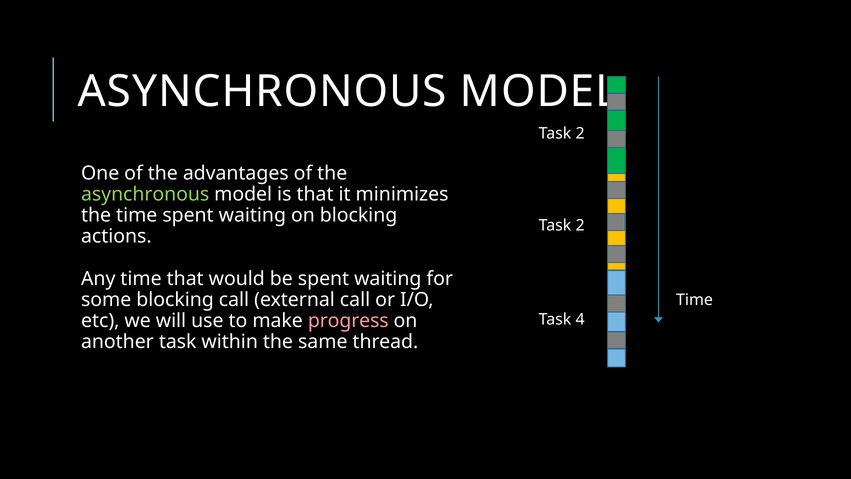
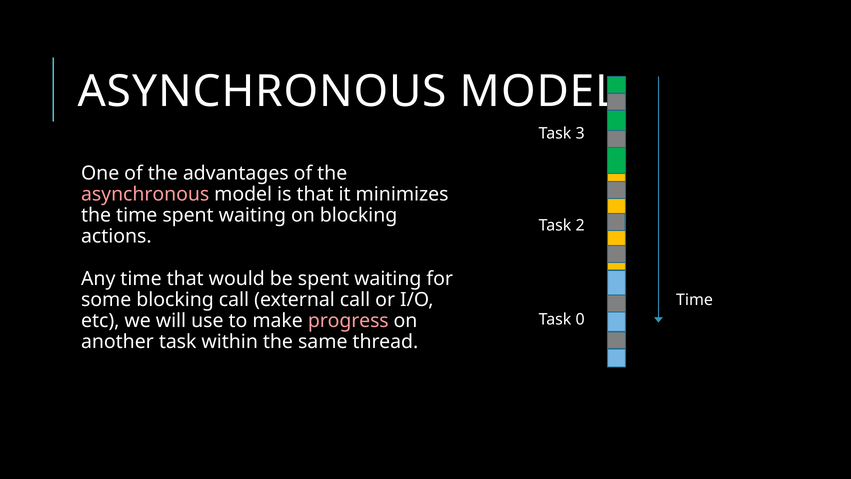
2: 2 -> 3 (580, 134)
asynchronous colour: light green -> pink (145, 194)
4: 4 -> 0 (580, 320)
